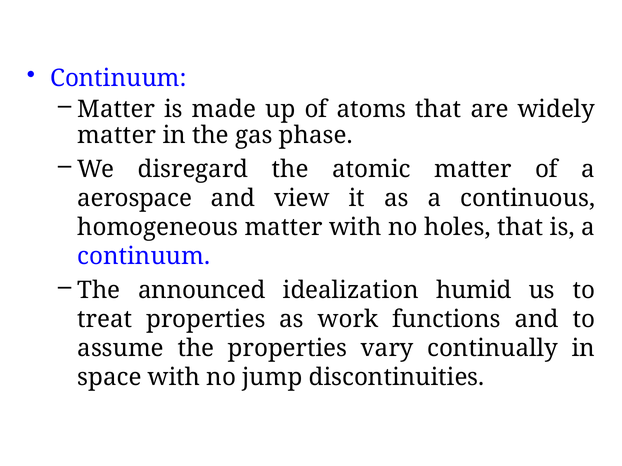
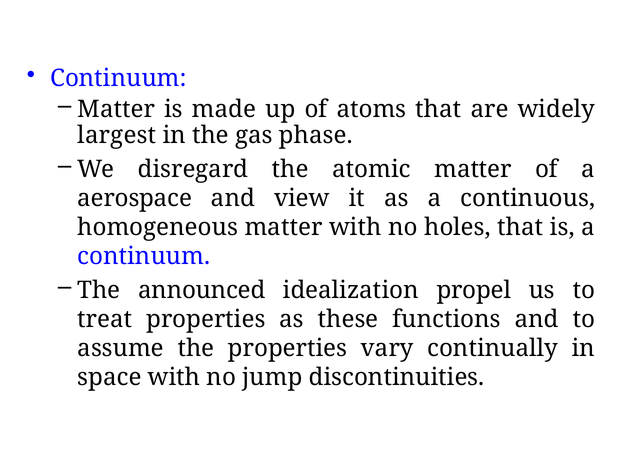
matter: matter -> largest (117, 135)
humid: humid -> propel (474, 291)
work: work -> these (348, 320)
